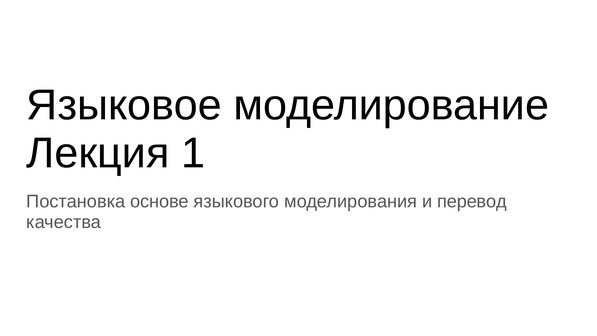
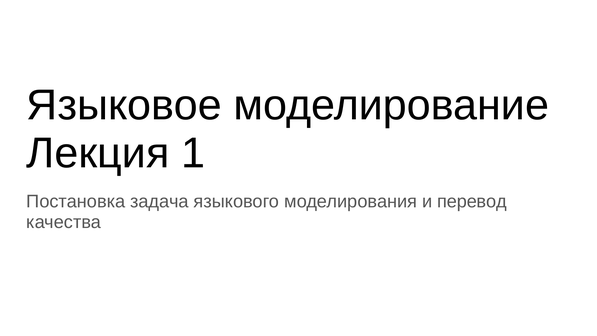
основе: основе -> задача (159, 202)
